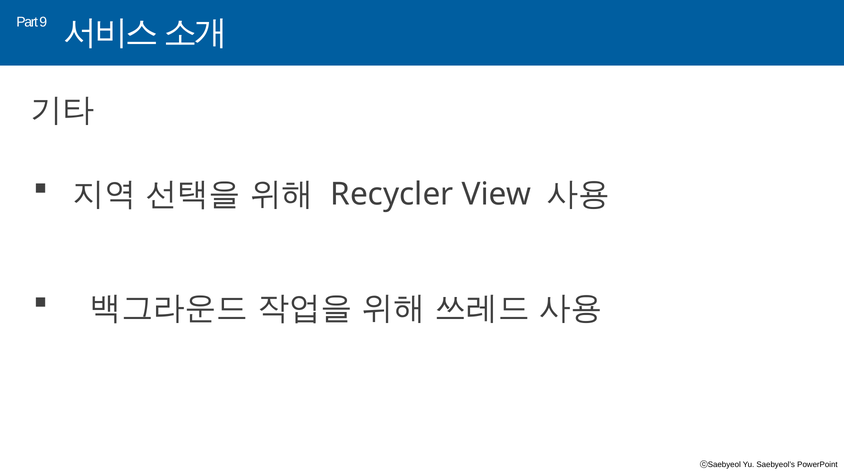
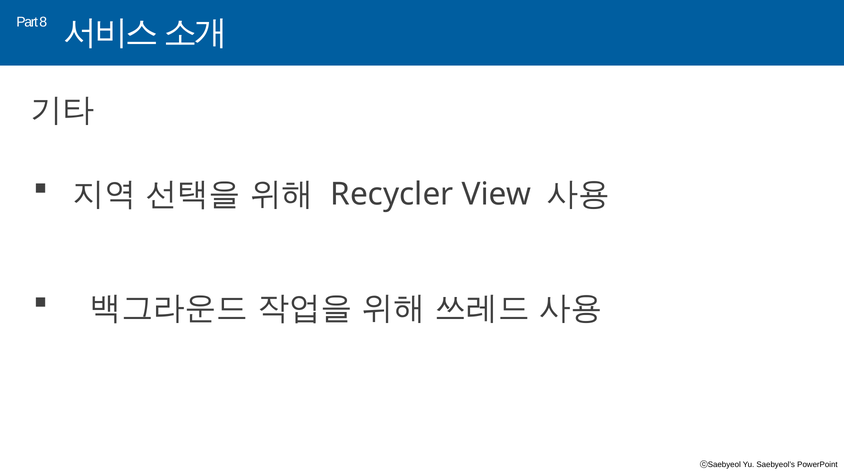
9: 9 -> 8 (43, 22)
